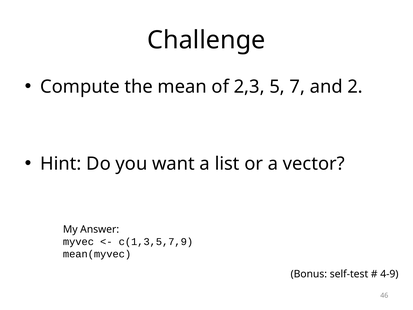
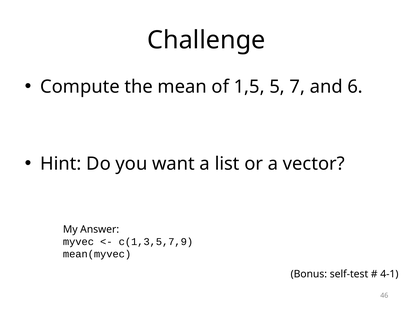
2,3: 2,3 -> 1,5 (249, 87)
2: 2 -> 6 (355, 87)
4-9: 4-9 -> 4-1 (389, 274)
